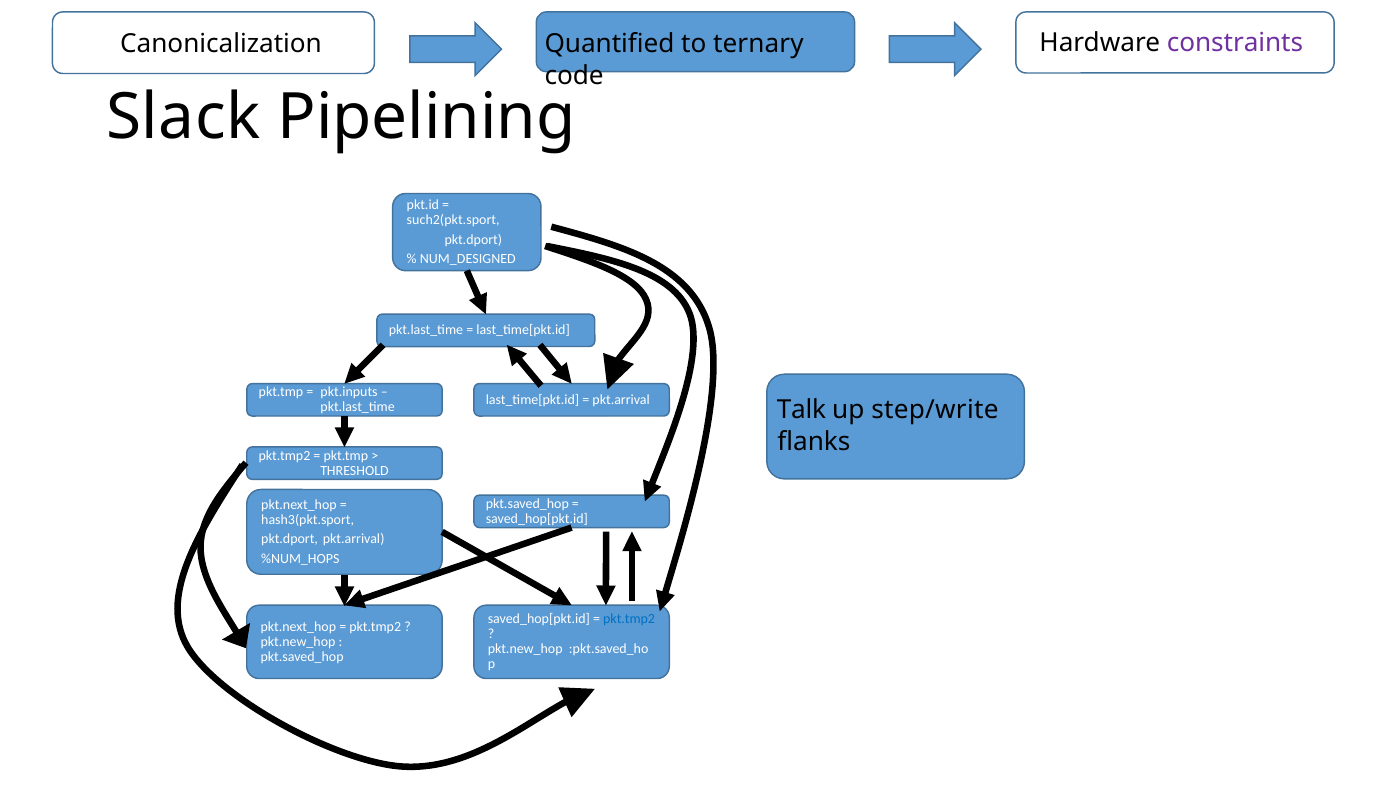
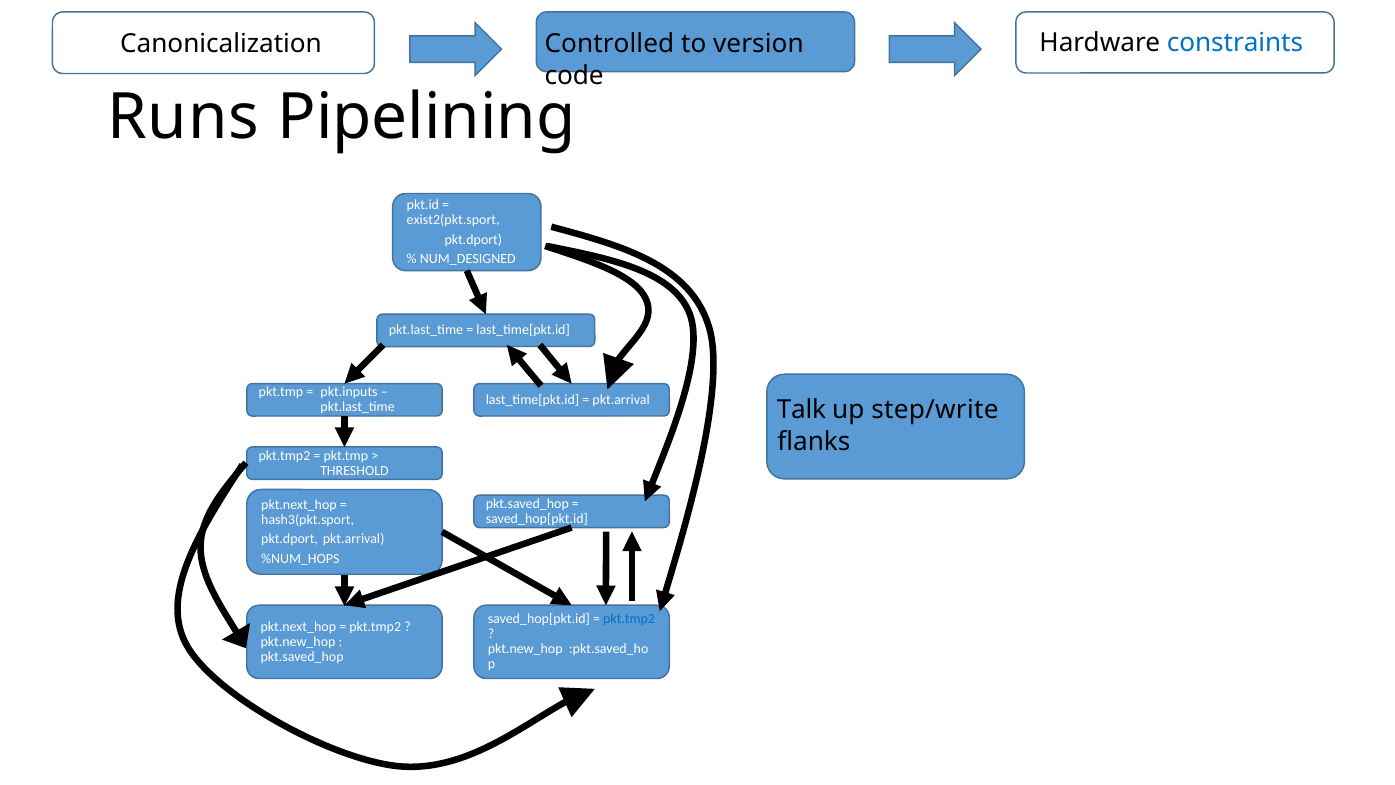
constraints colour: purple -> blue (1235, 43)
Quantified: Quantified -> Controlled (609, 44)
ternary: ternary -> version (758, 44)
Slack: Slack -> Runs (183, 117)
such2(pkt.sport: such2(pkt.sport -> exist2(pkt.sport (453, 220)
